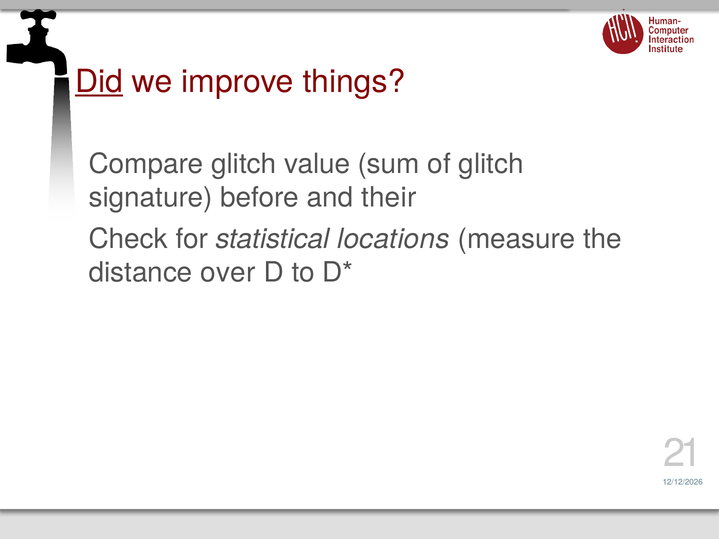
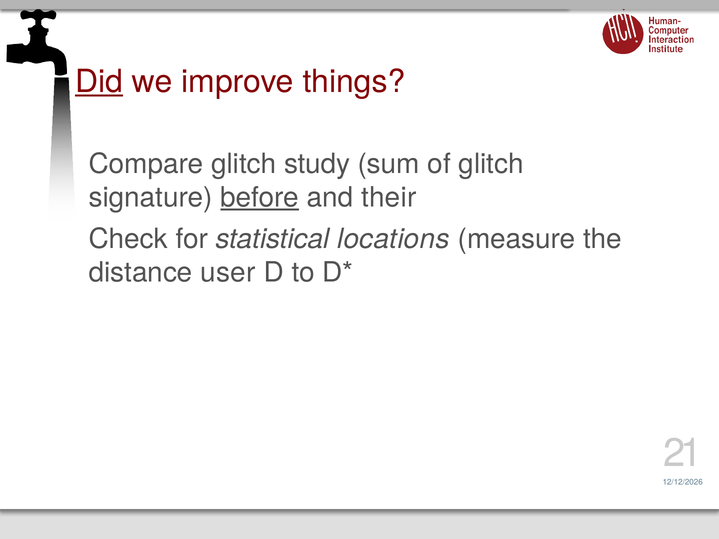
value: value -> study (317, 164)
before underline: none -> present (260, 198)
over: over -> user (228, 273)
